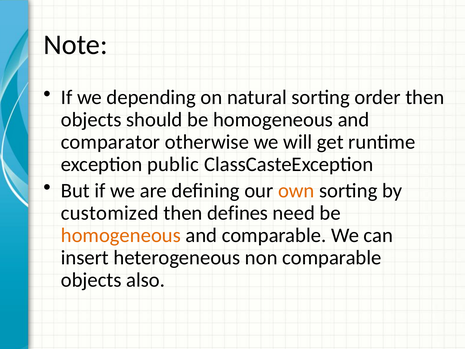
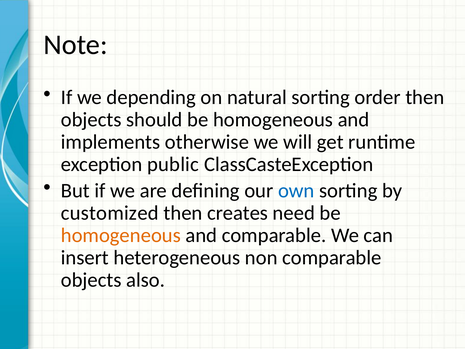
comparator: comparator -> implements (111, 142)
own colour: orange -> blue (296, 190)
defines: defines -> creates (238, 213)
